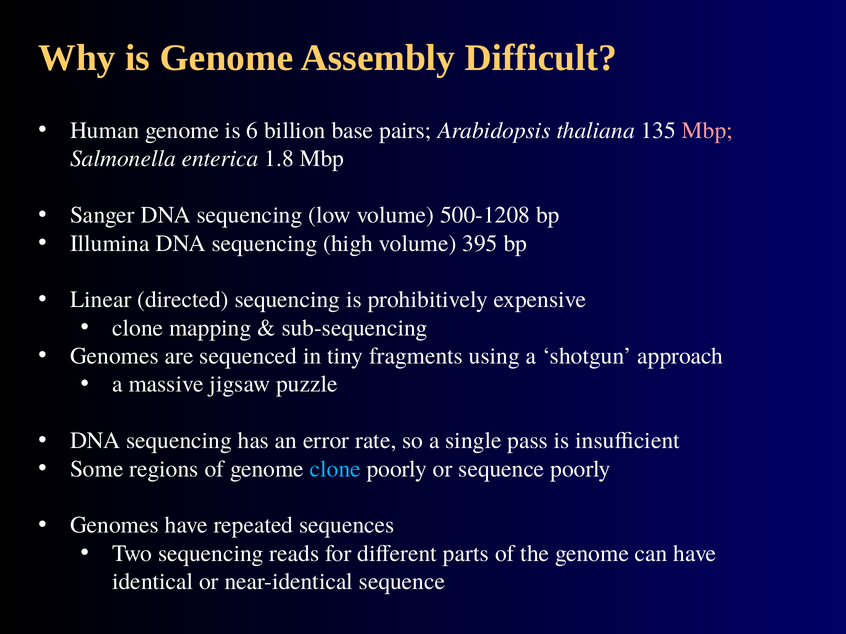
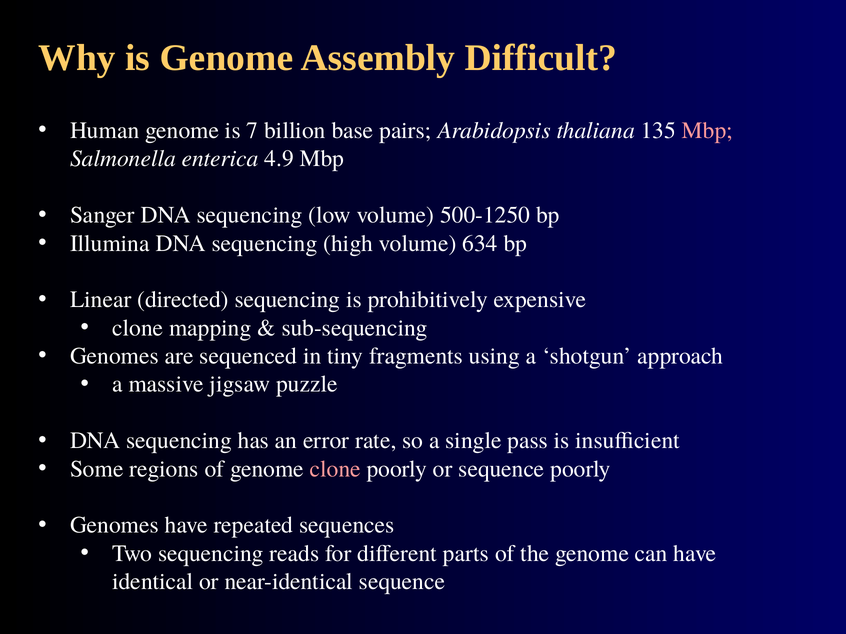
6: 6 -> 7 (252, 131)
1.8: 1.8 -> 4.9 (279, 159)
500-1208: 500-1208 -> 500-1250 (485, 215)
395: 395 -> 634 (480, 243)
clone colour: light blue -> pink (335, 469)
